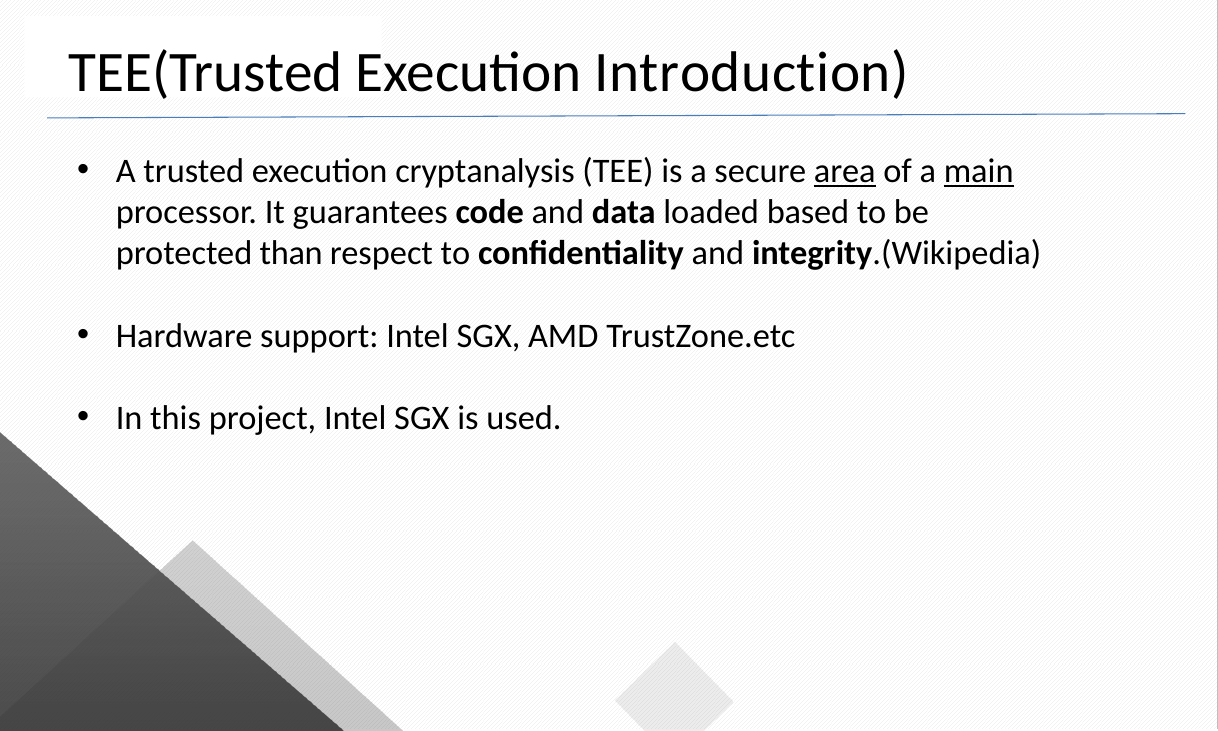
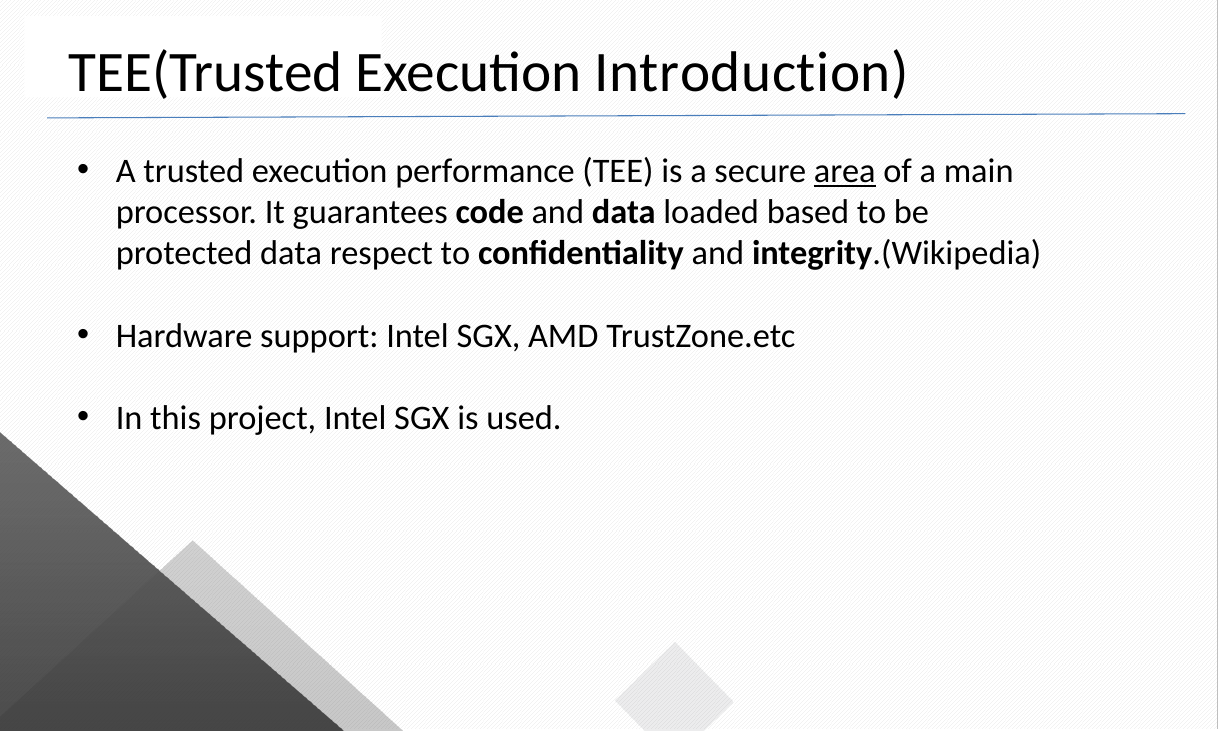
cryptanalysis: cryptanalysis -> performance (485, 171)
main underline: present -> none (979, 171)
protected than: than -> data (291, 253)
